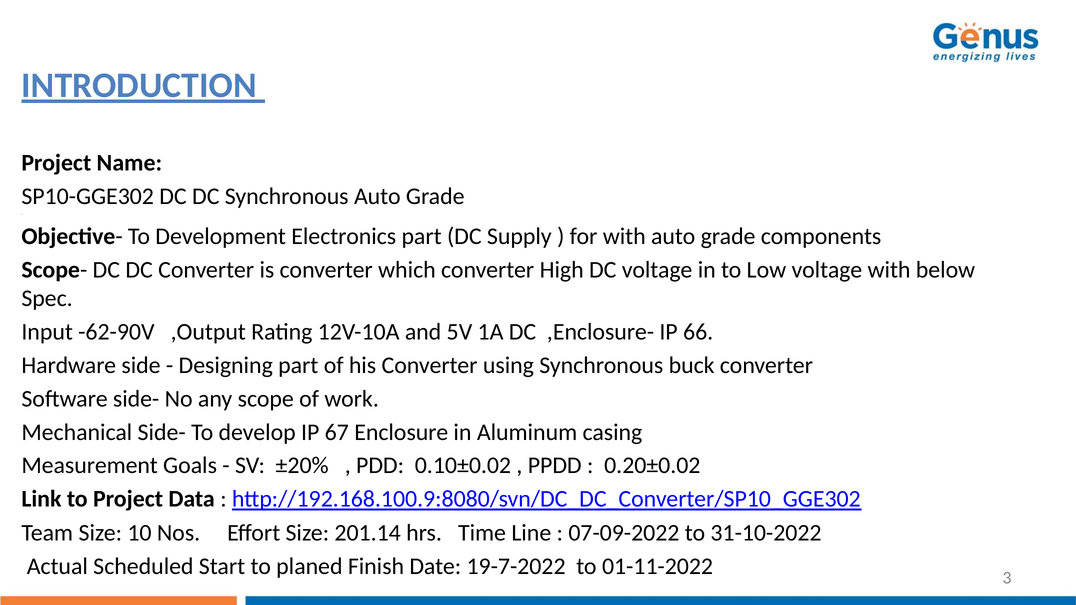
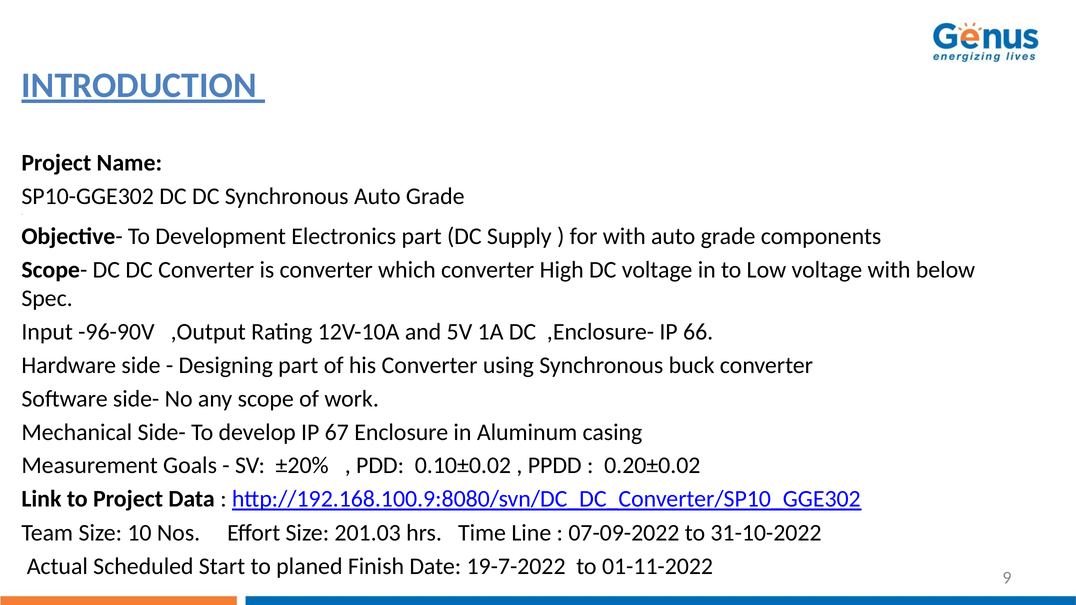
-62-90V: -62-90V -> -96-90V (116, 332)
201.14: 201.14 -> 201.03 (368, 533)
3: 3 -> 9 (1007, 578)
